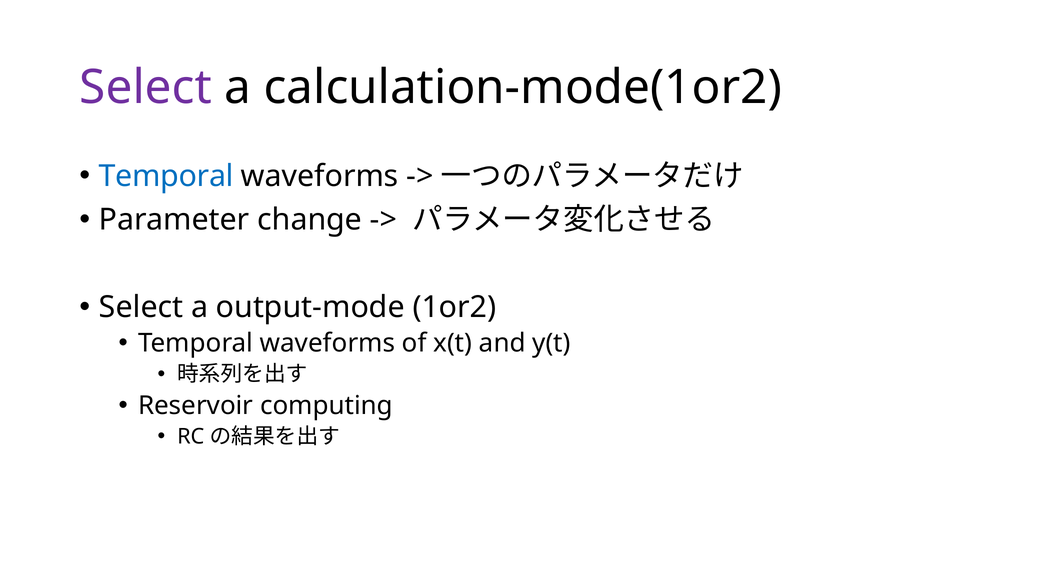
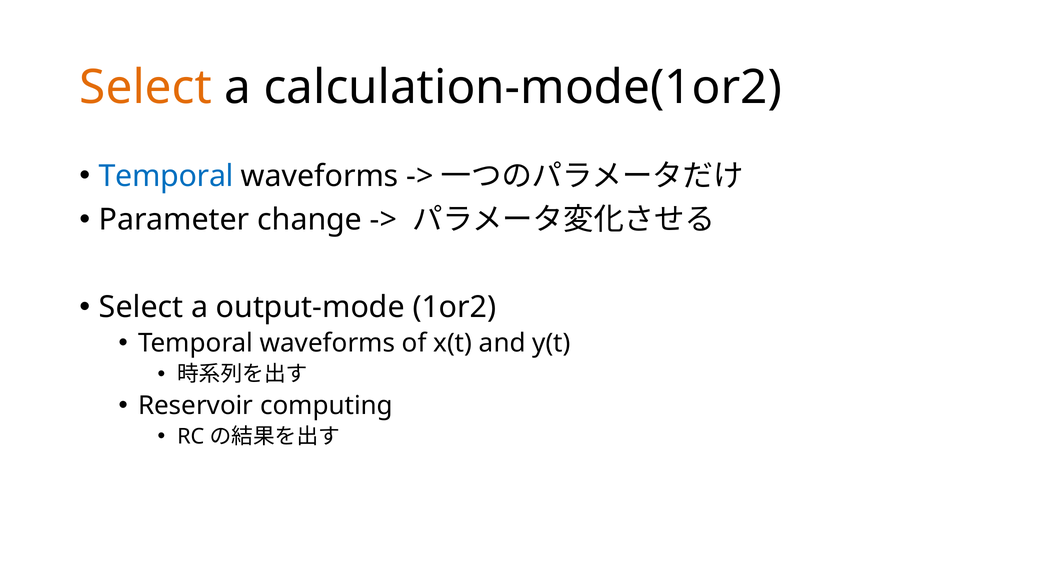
Select colour: purple -> orange (146, 88)
